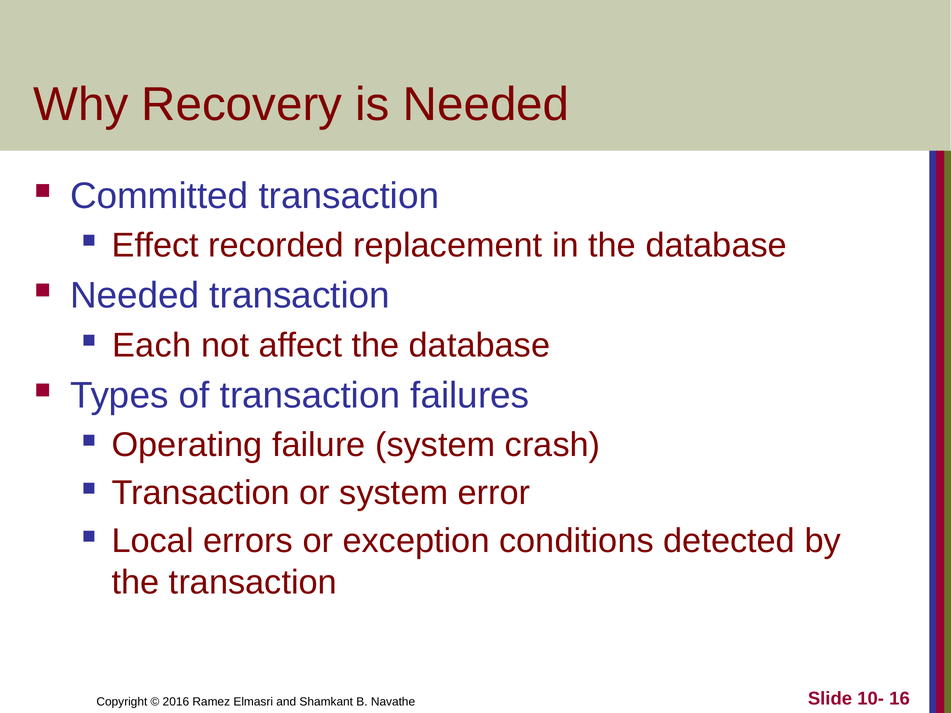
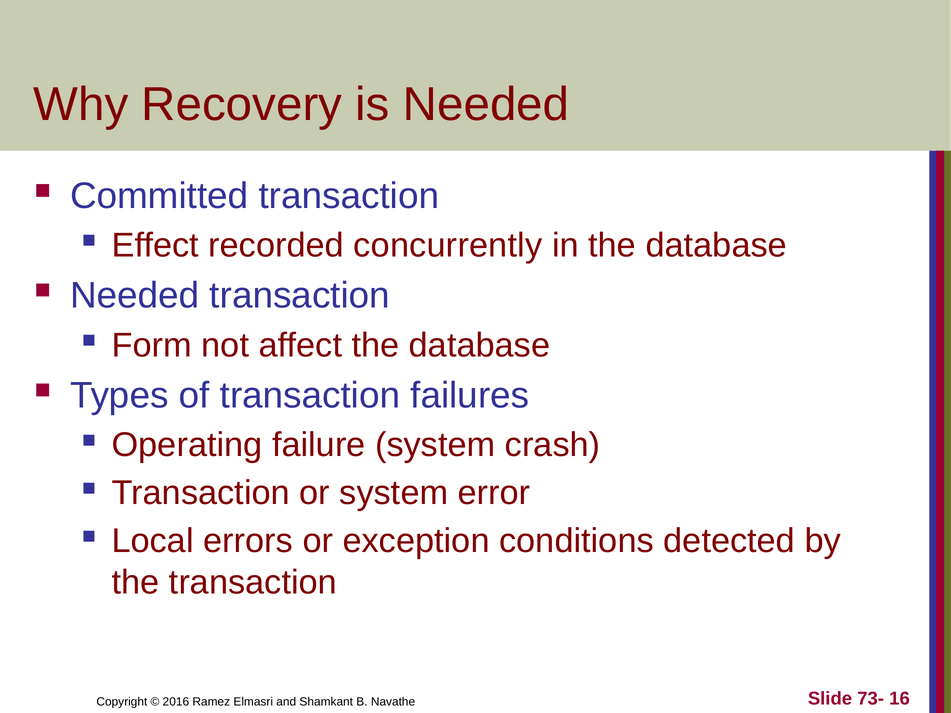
replacement: replacement -> concurrently (448, 245)
Each: Each -> Form (152, 345)
10-: 10- -> 73- (871, 699)
